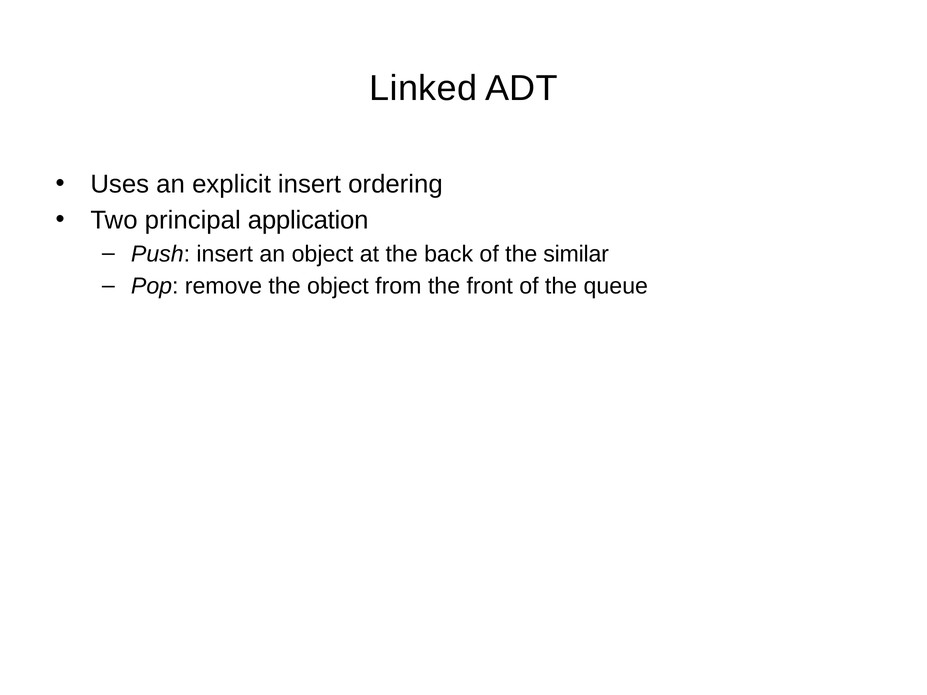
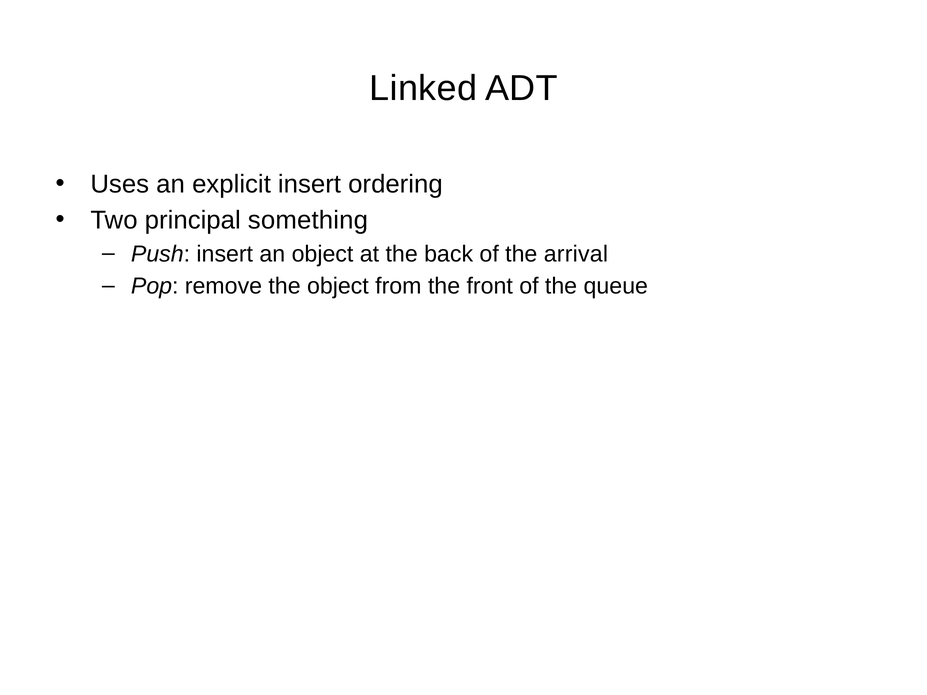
application: application -> something (308, 220)
similar: similar -> arrival (576, 254)
